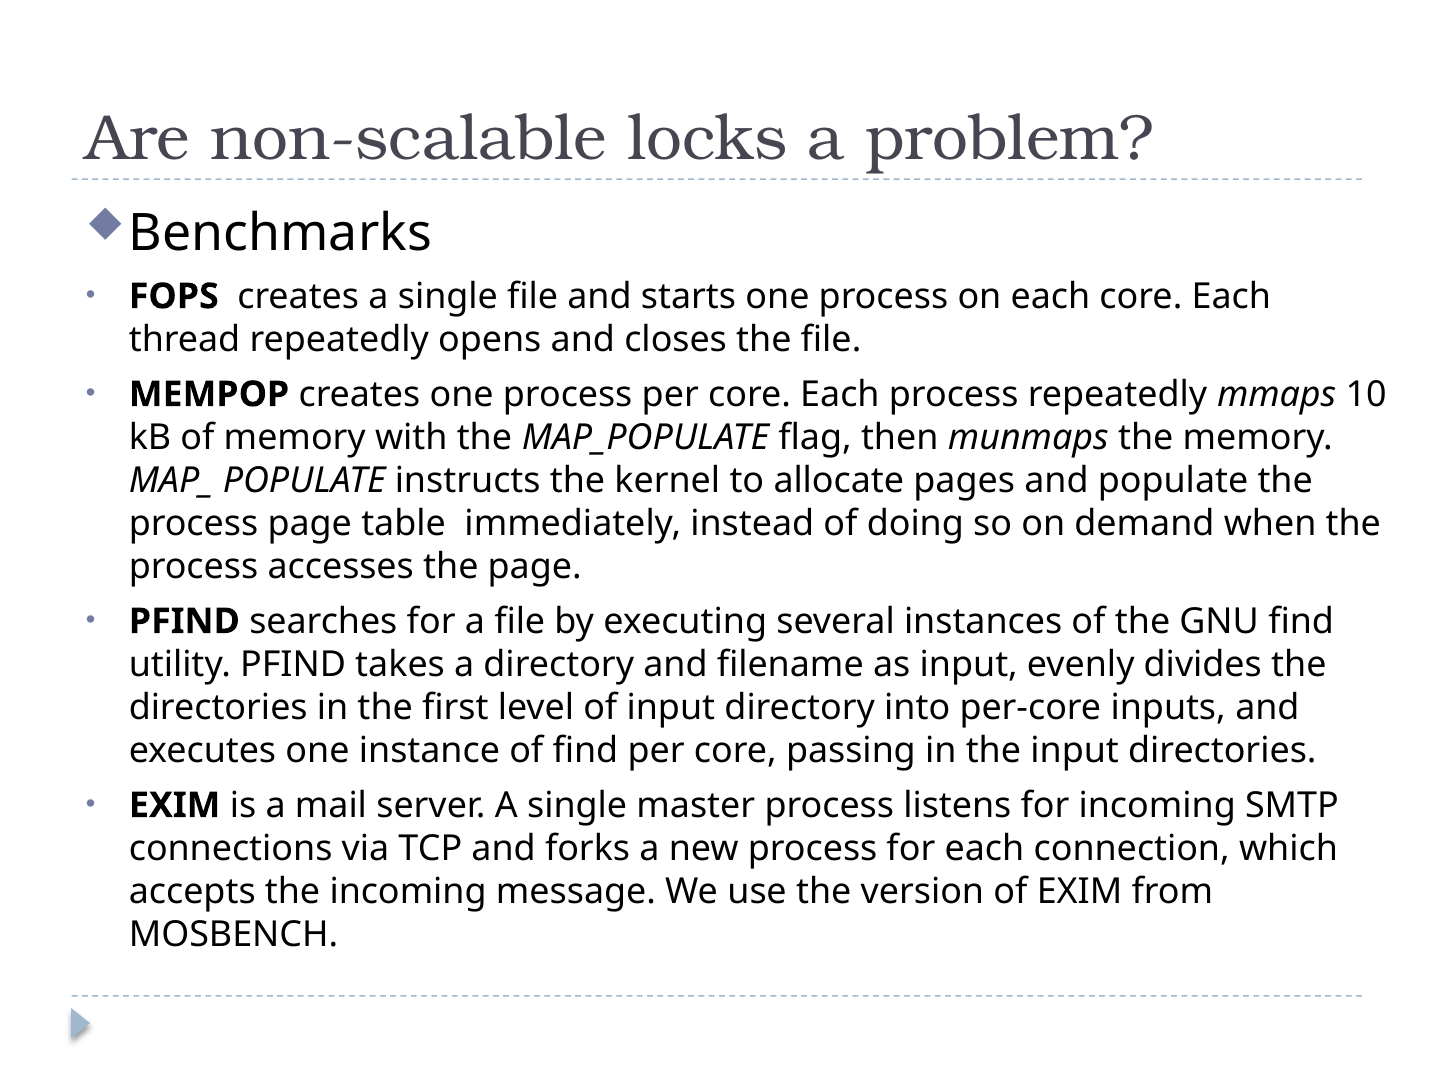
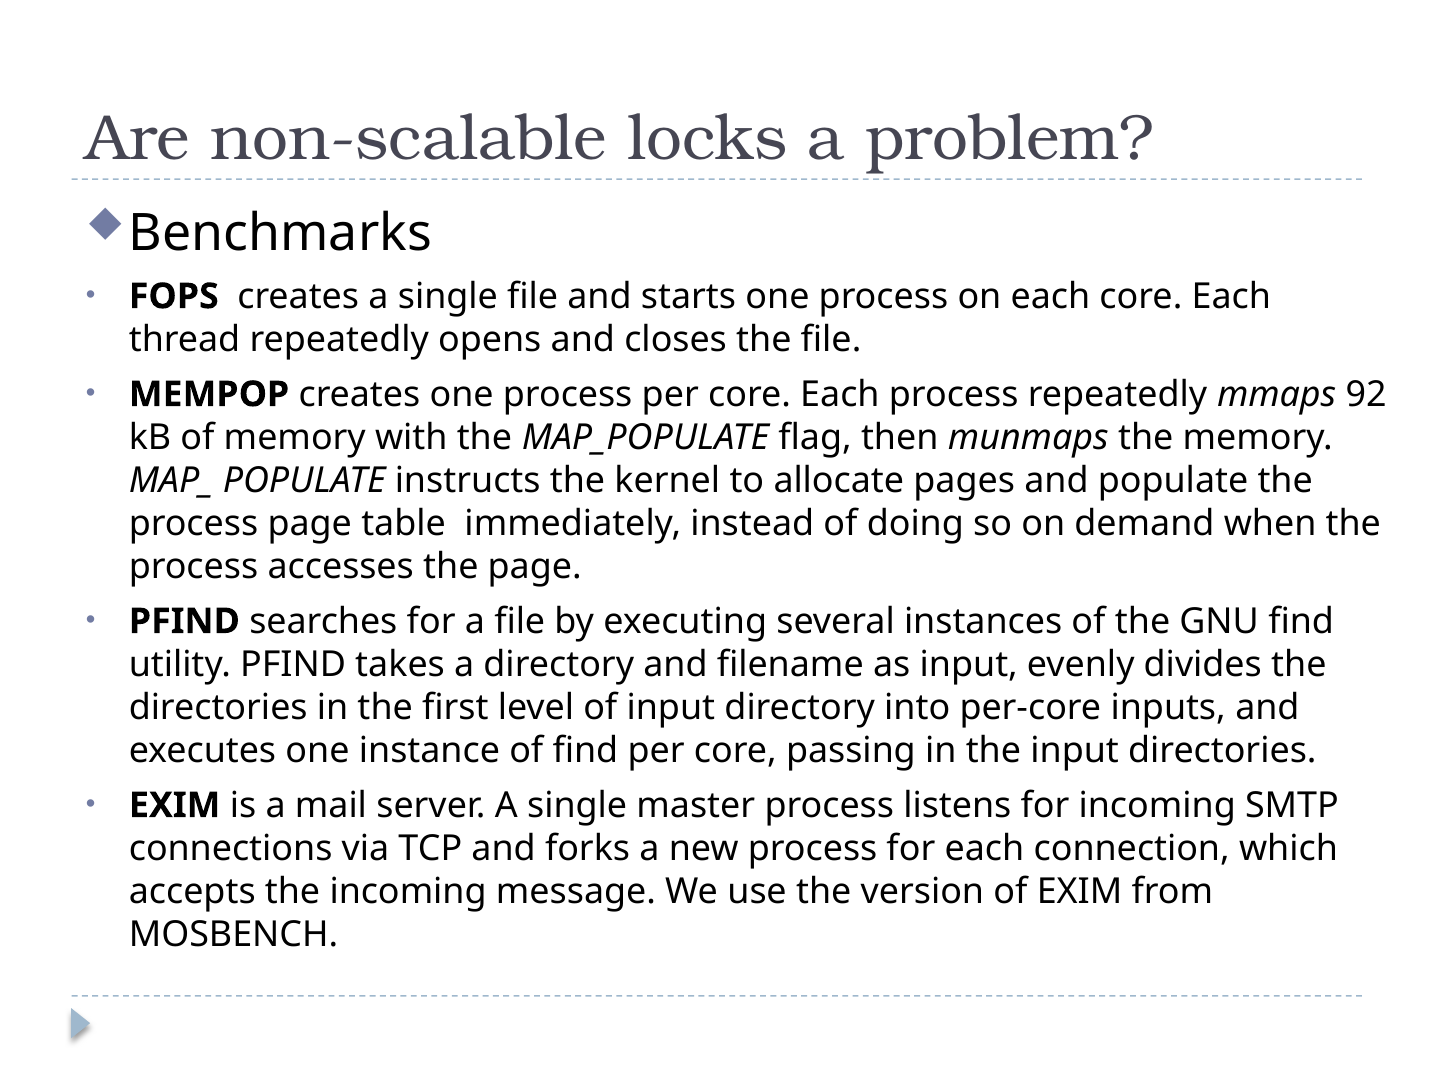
10: 10 -> 92 (1366, 395)
